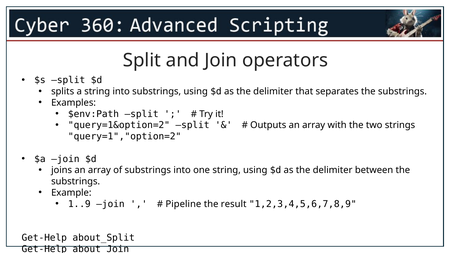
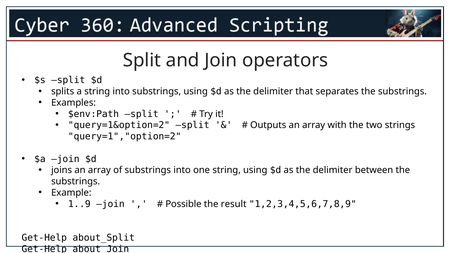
Pipeline: Pipeline -> Possible (183, 204)
